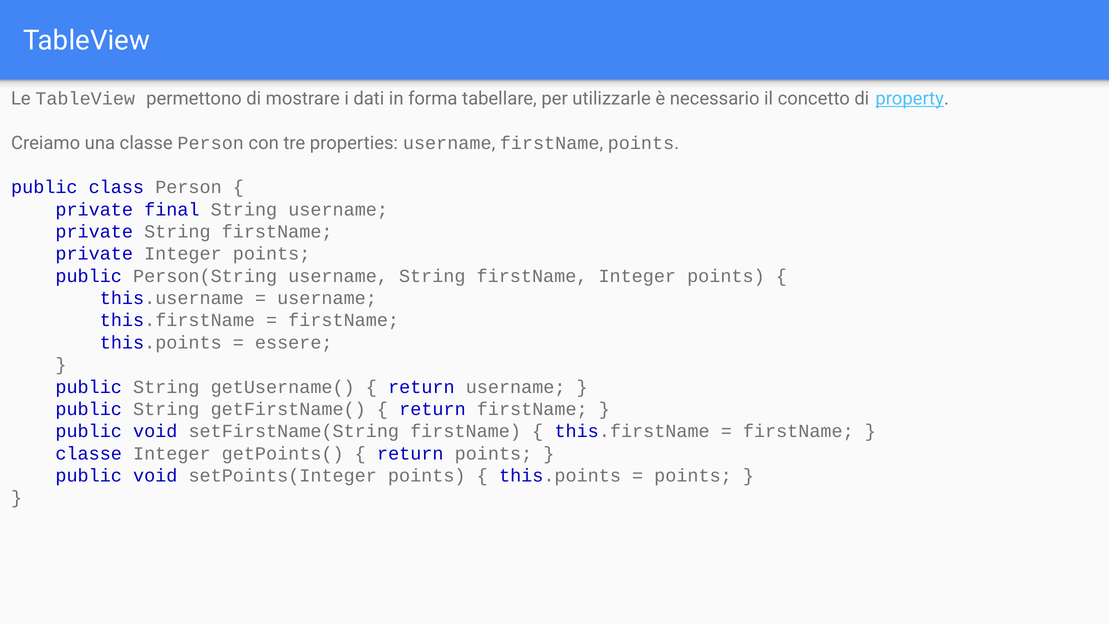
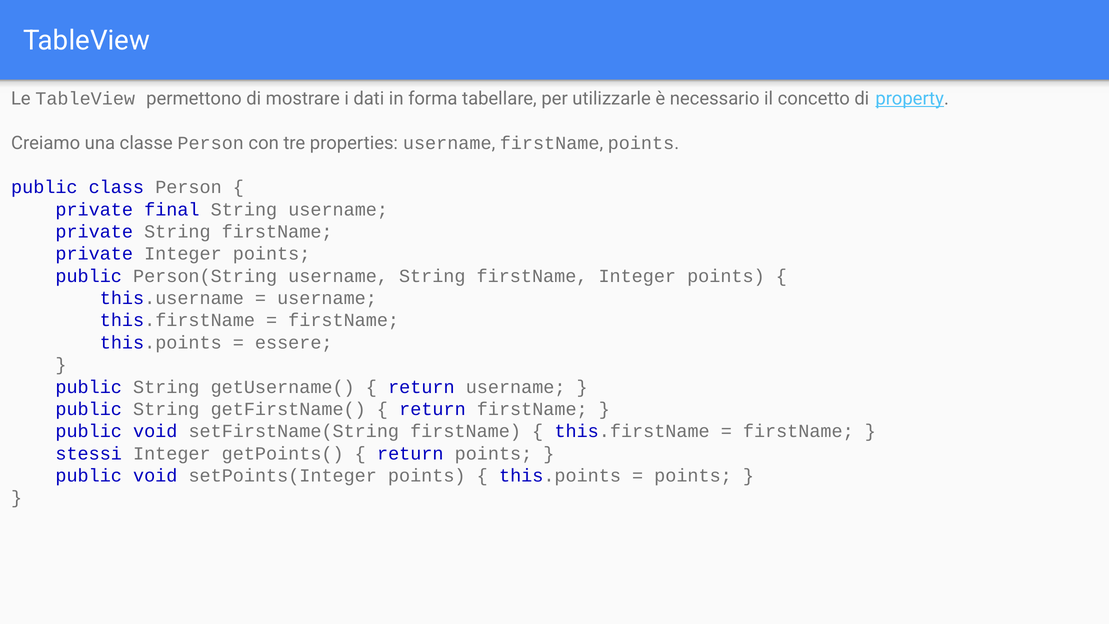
classe: classe -> stessi (89, 453)
